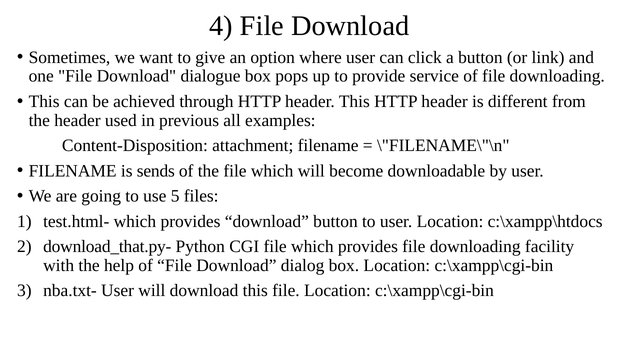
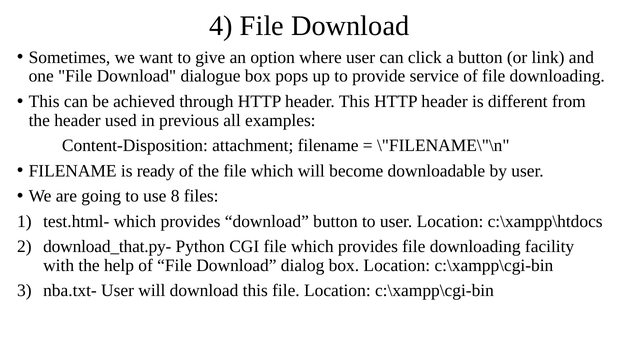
sends: sends -> ready (156, 171)
5: 5 -> 8 (175, 196)
